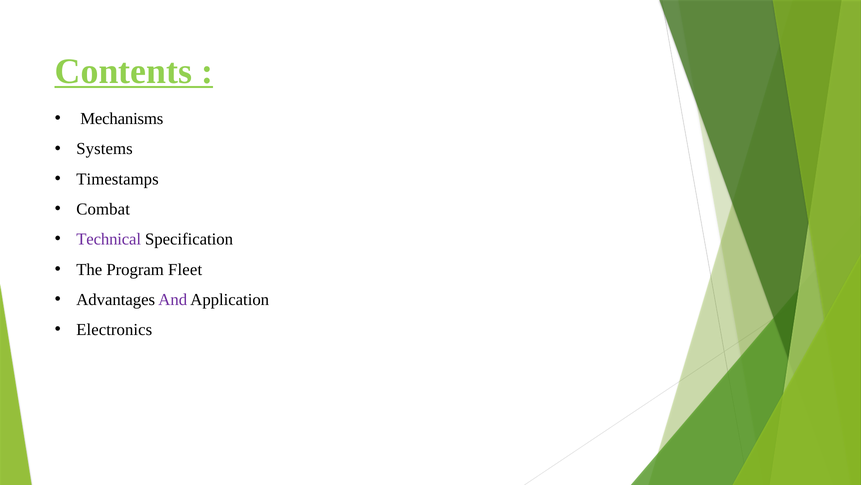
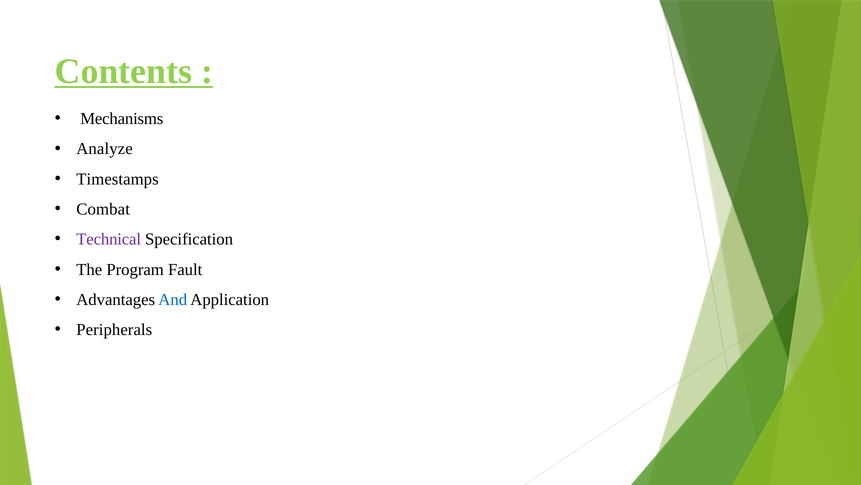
Systems: Systems -> Analyze (104, 149)
Fleet: Fleet -> Fault (185, 269)
And colour: purple -> blue (173, 299)
Electronics: Electronics -> Peripherals (114, 330)
